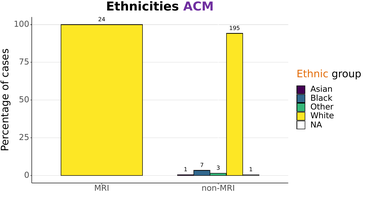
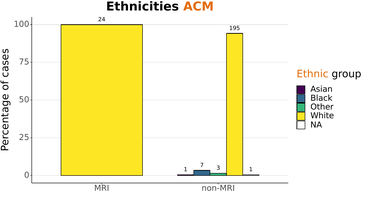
ACM colour: purple -> orange (198, 7)
